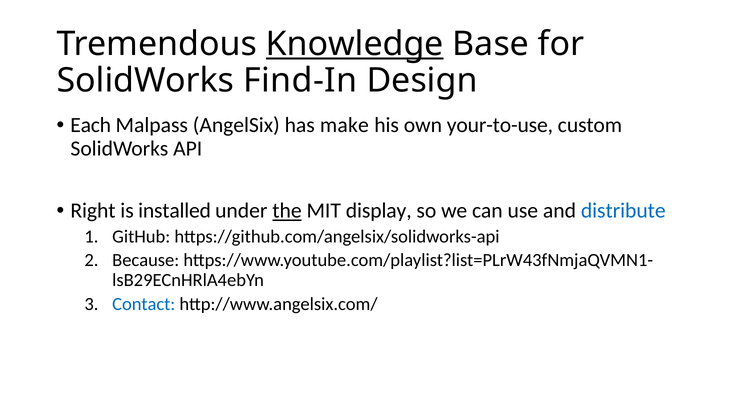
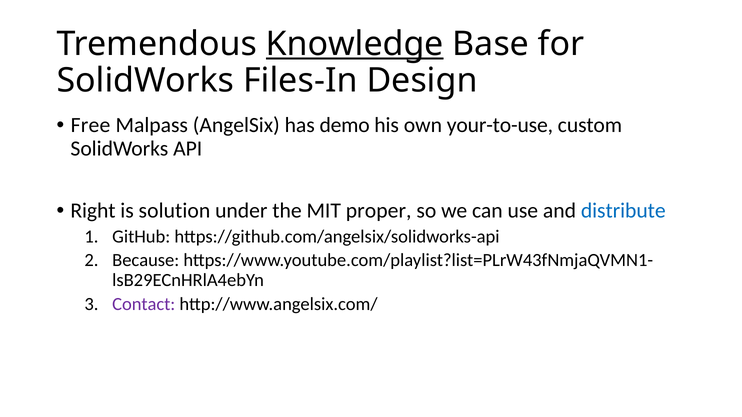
Find-In: Find-In -> Files-In (300, 81)
Each: Each -> Free (90, 125)
make: make -> demo (345, 125)
installed: installed -> solution (174, 211)
the underline: present -> none (287, 211)
display: display -> proper (379, 211)
Contact colour: blue -> purple (144, 304)
